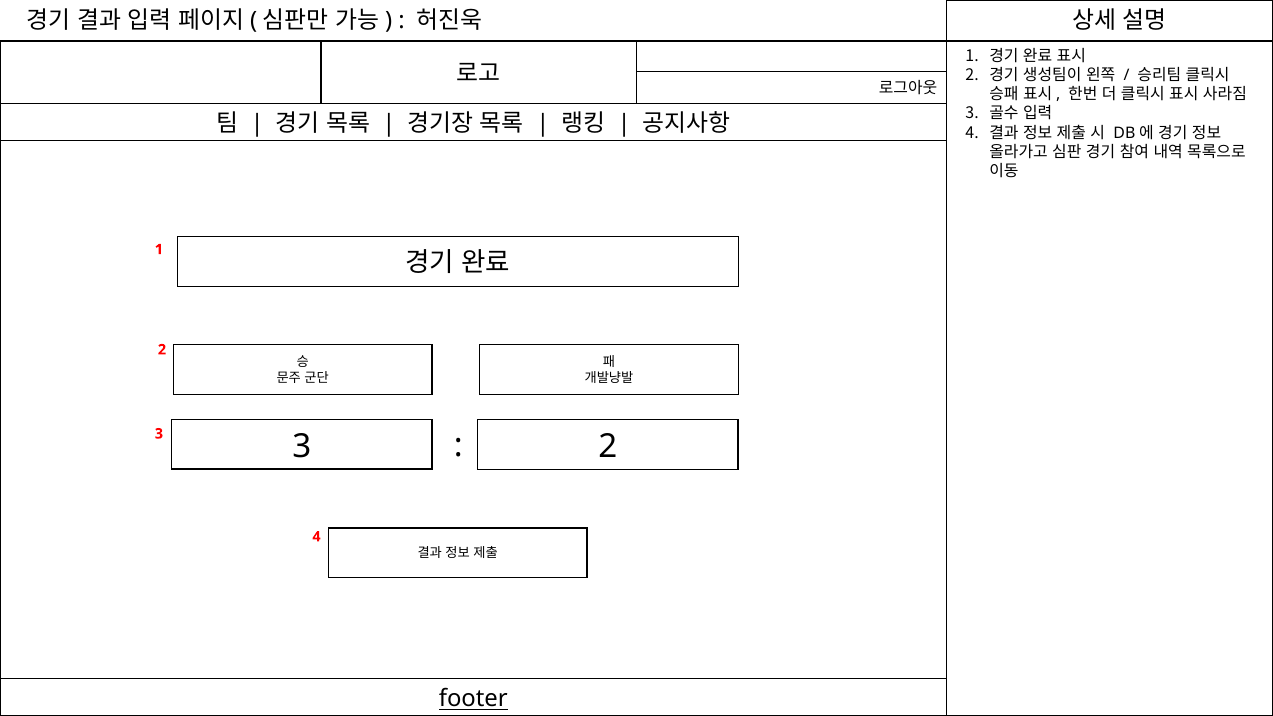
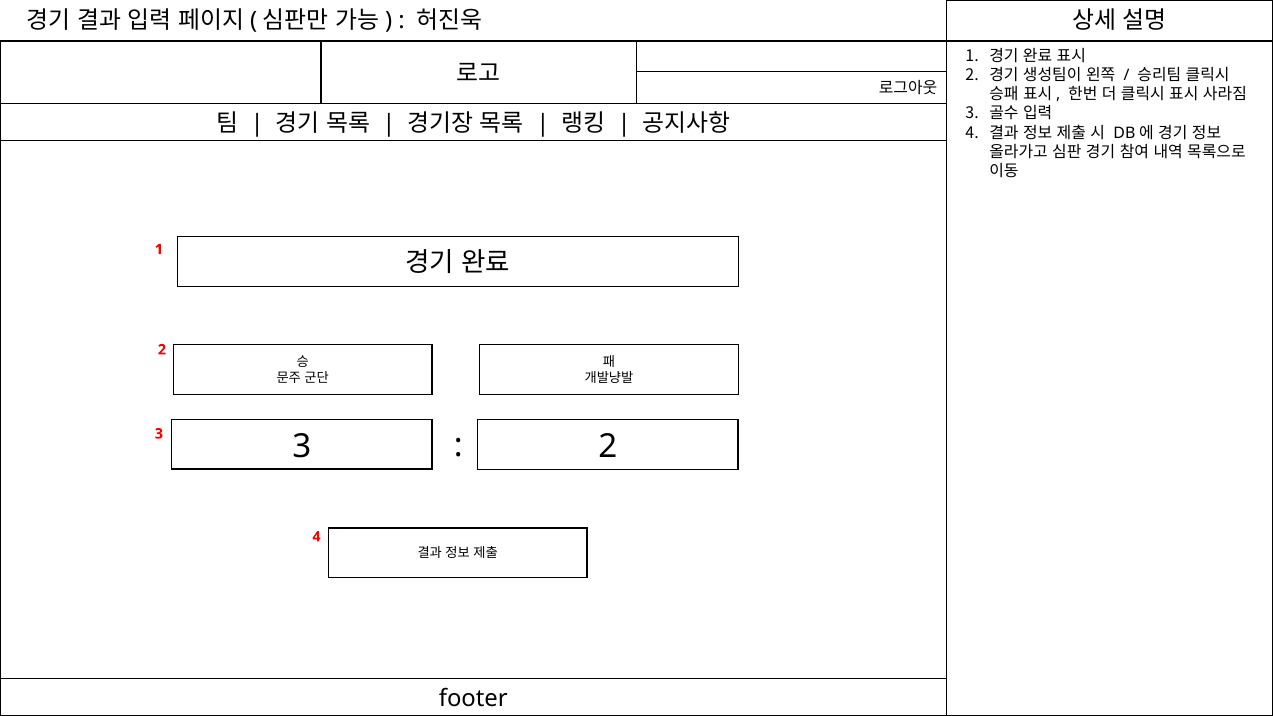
footer underline: present -> none (473, 699)
